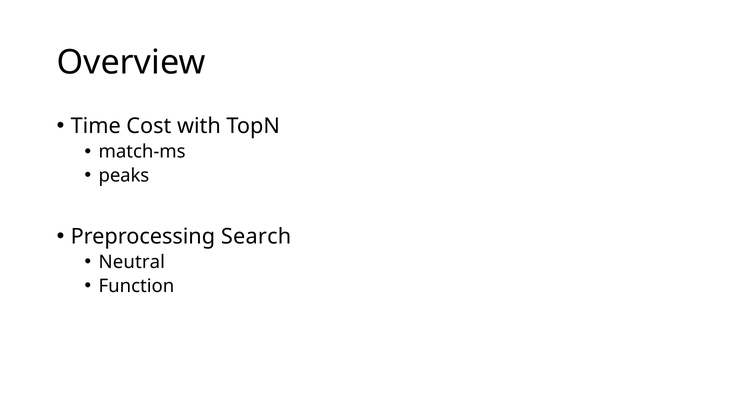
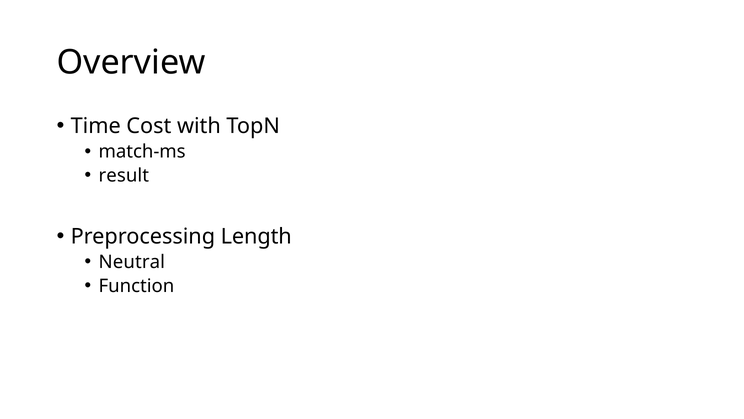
peaks: peaks -> result (124, 175)
Search: Search -> Length (256, 236)
